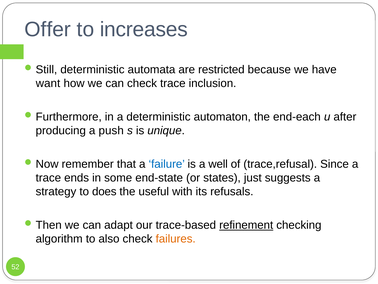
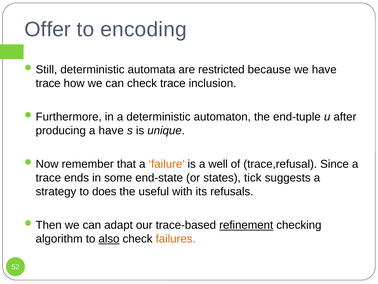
increases: increases -> encoding (144, 29)
want: want -> trace (48, 83)
end-each: end-each -> end-tuple (297, 117)
a push: push -> have (111, 130)
failure colour: blue -> orange (167, 164)
just: just -> tick (253, 178)
also underline: none -> present (109, 238)
